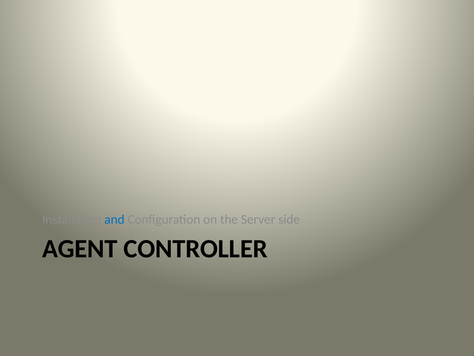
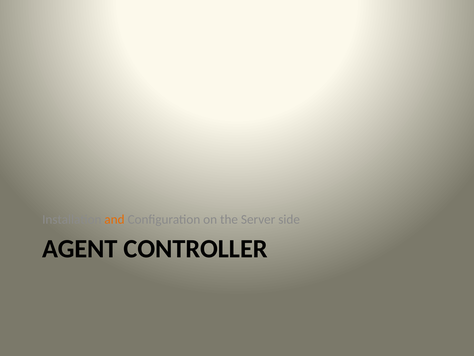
and colour: blue -> orange (114, 219)
